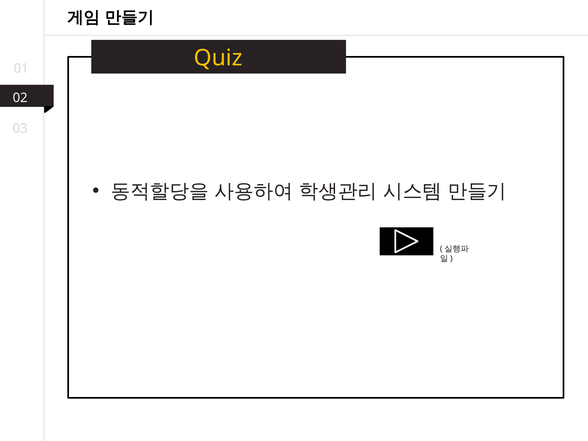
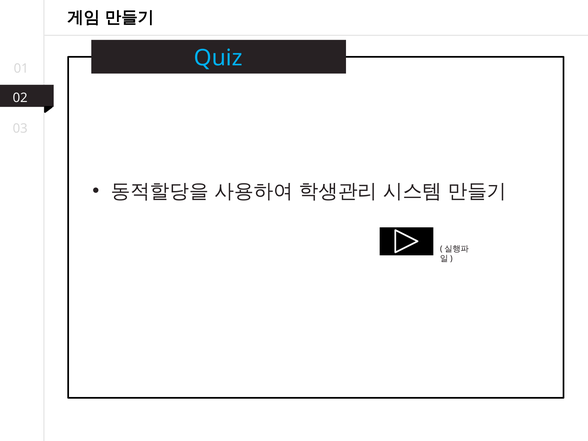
Quiz colour: yellow -> light blue (218, 58)
